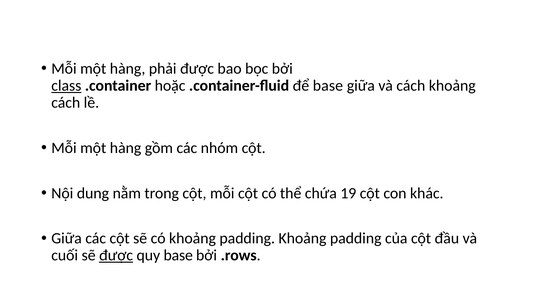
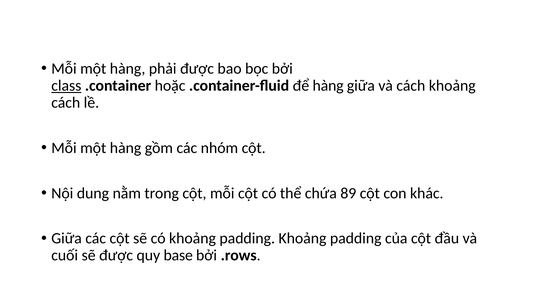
để base: base -> hàng (328, 86)
19: 19 -> 89 (348, 193)
được underline: present -> none (116, 255)
